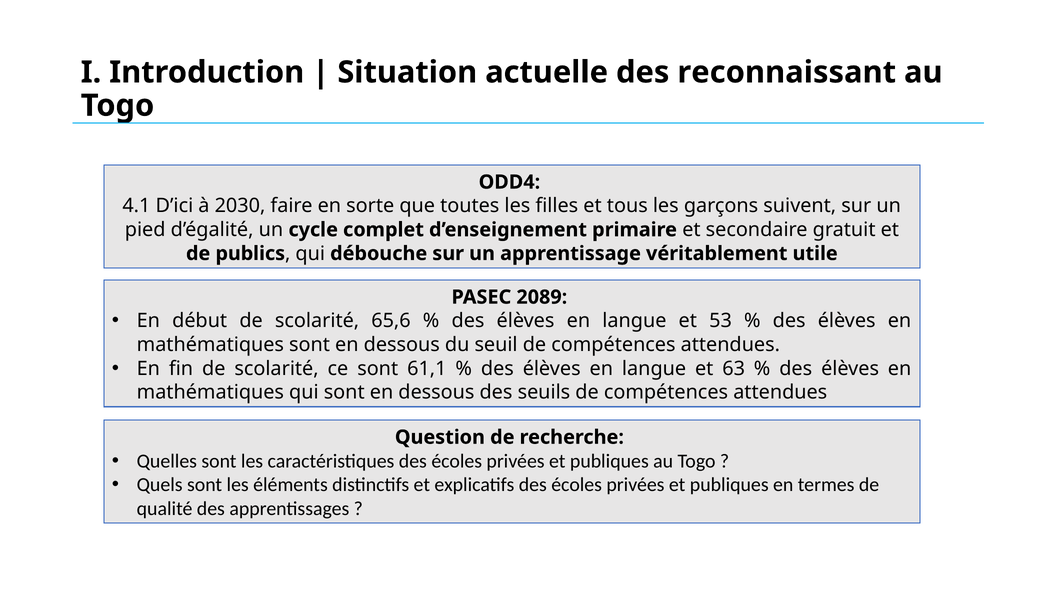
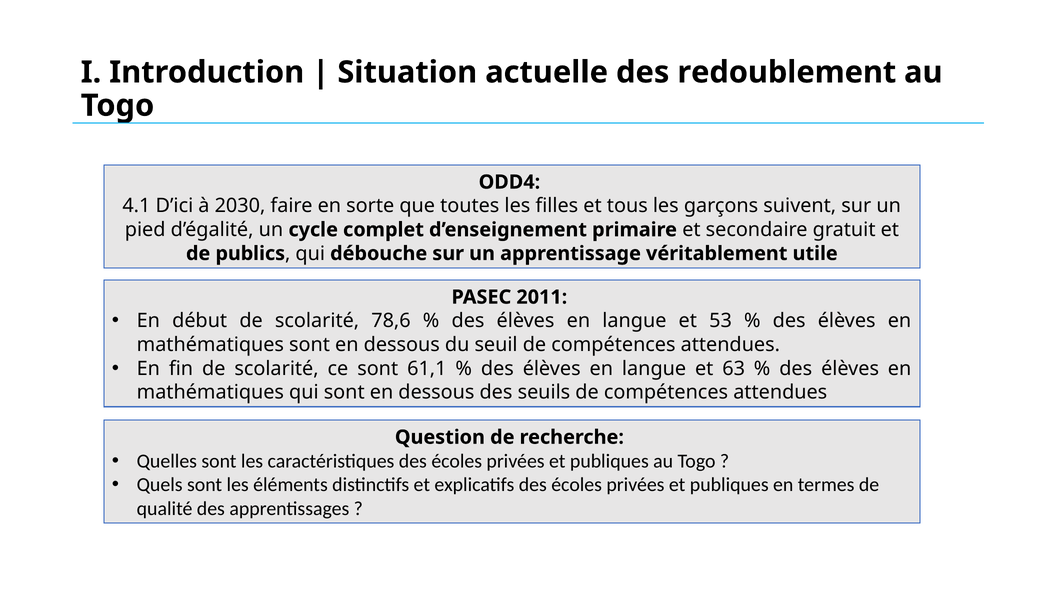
reconnaissant: reconnaissant -> redoublement (787, 72)
2089: 2089 -> 2011 (542, 297)
65,6: 65,6 -> 78,6 (391, 321)
